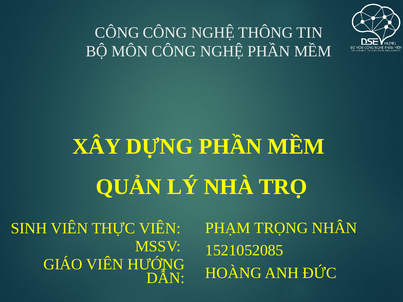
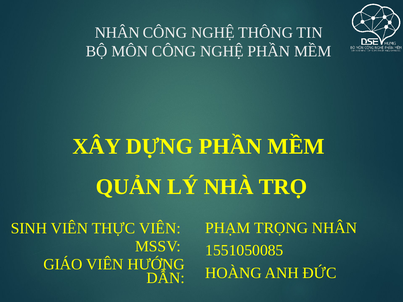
CÔNG: CÔNG -> NHÂN (117, 33)
1521052085: 1521052085 -> 1551050085 (244, 251)
